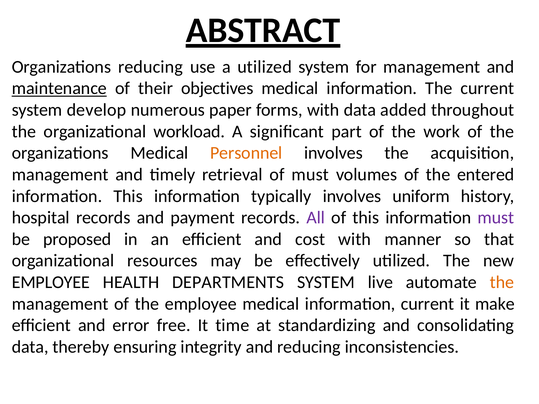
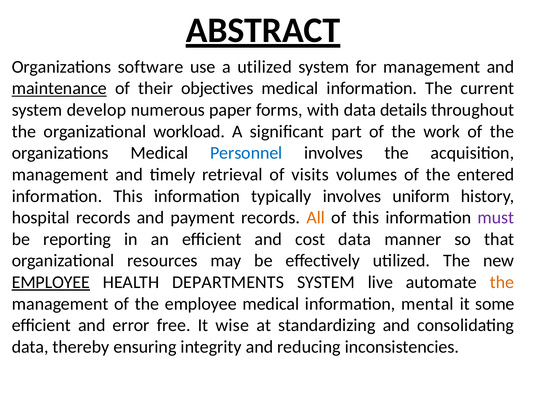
Organizations reducing: reducing -> software (151, 67)
added: added -> details (404, 110)
Personnel colour: orange -> blue (246, 153)
of must: must -> visits (310, 175)
All colour: purple -> orange (316, 218)
proposed: proposed -> reporting (77, 239)
cost with: with -> data (355, 239)
EMPLOYEE underline: none -> present (51, 282)
information current: current -> mental (427, 304)
make: make -> some (495, 304)
time: time -> wise (232, 326)
